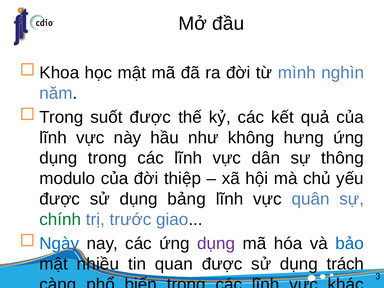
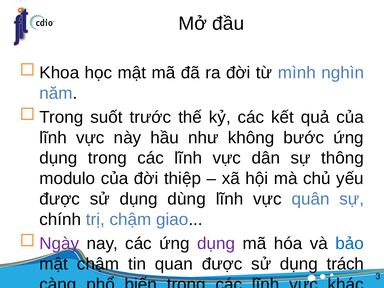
suốt được: được -> trước (150, 117)
hưng: hưng -> bước (304, 138)
bảng: bảng -> dùng (187, 199)
chính colour: green -> black (60, 220)
trị trước: trước -> chậm (130, 220)
Ngày colour: blue -> purple (59, 243)
mật nhiều: nhiều -> chậm (98, 264)
